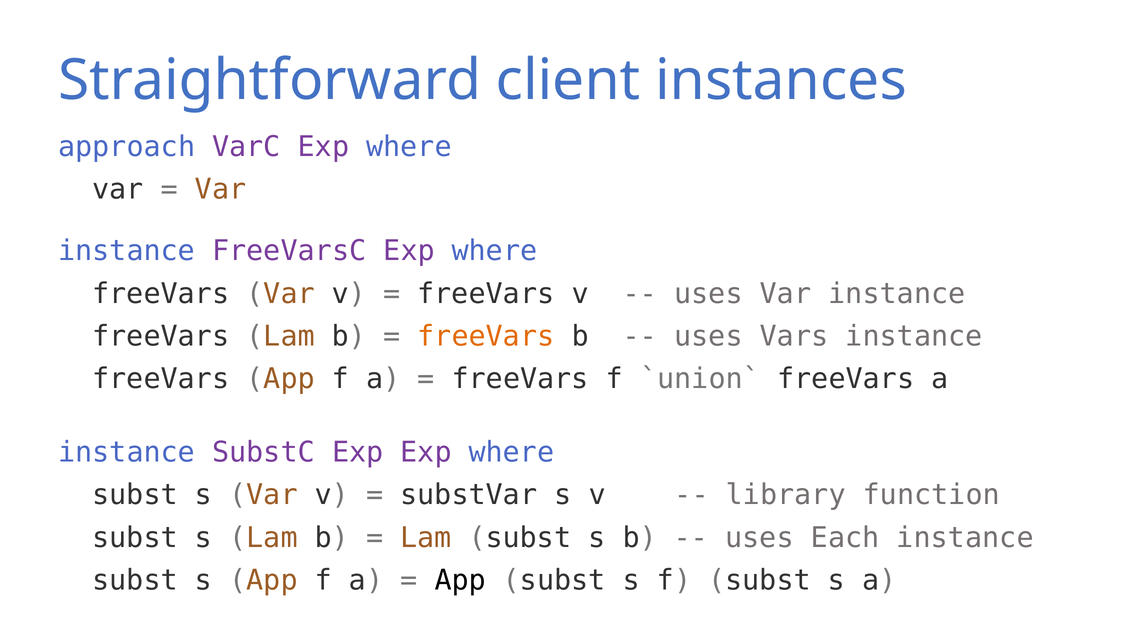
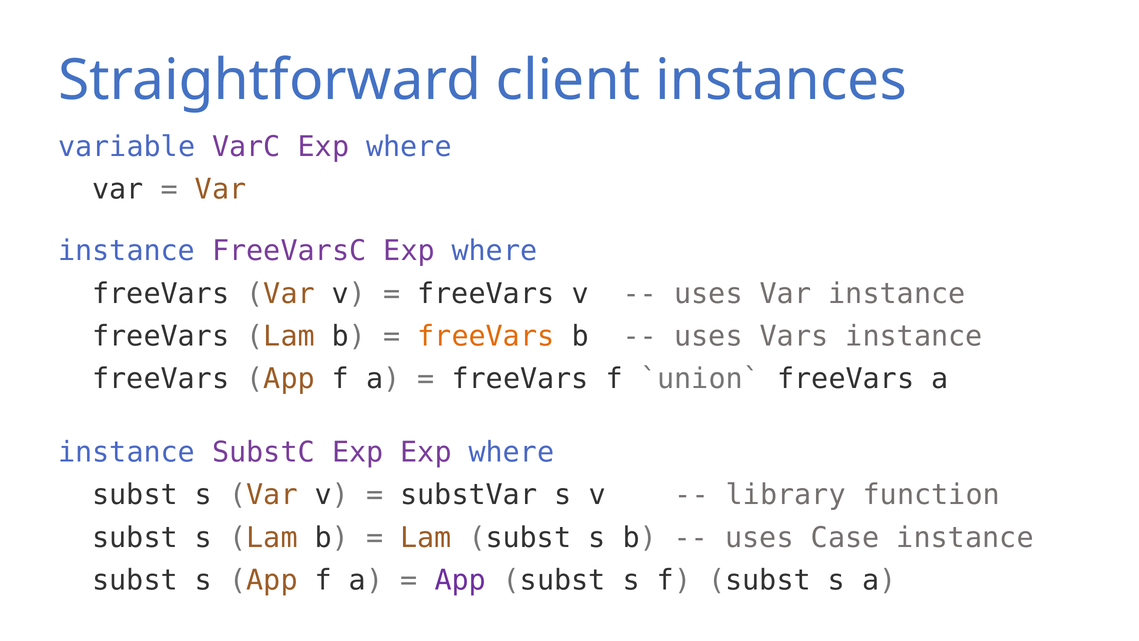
approach: approach -> variable (127, 147)
Each: Each -> Case (845, 538)
App colour: black -> purple (460, 580)
